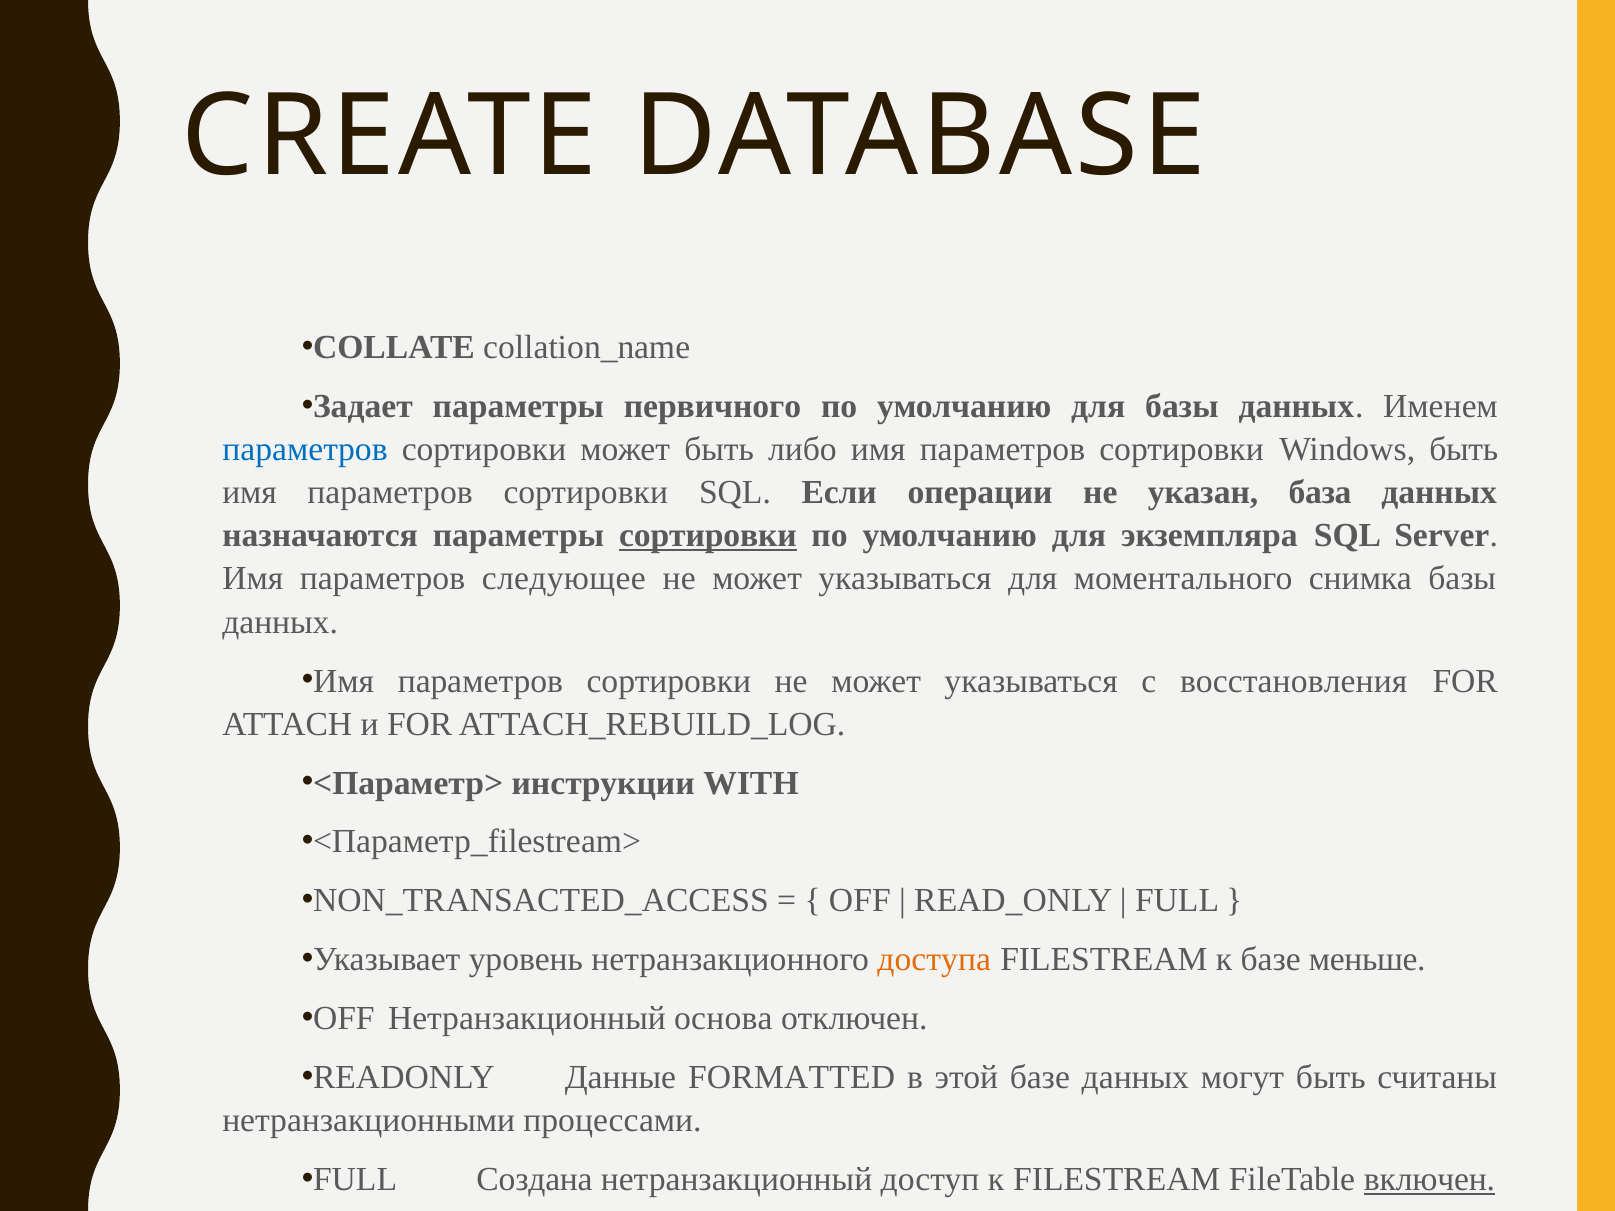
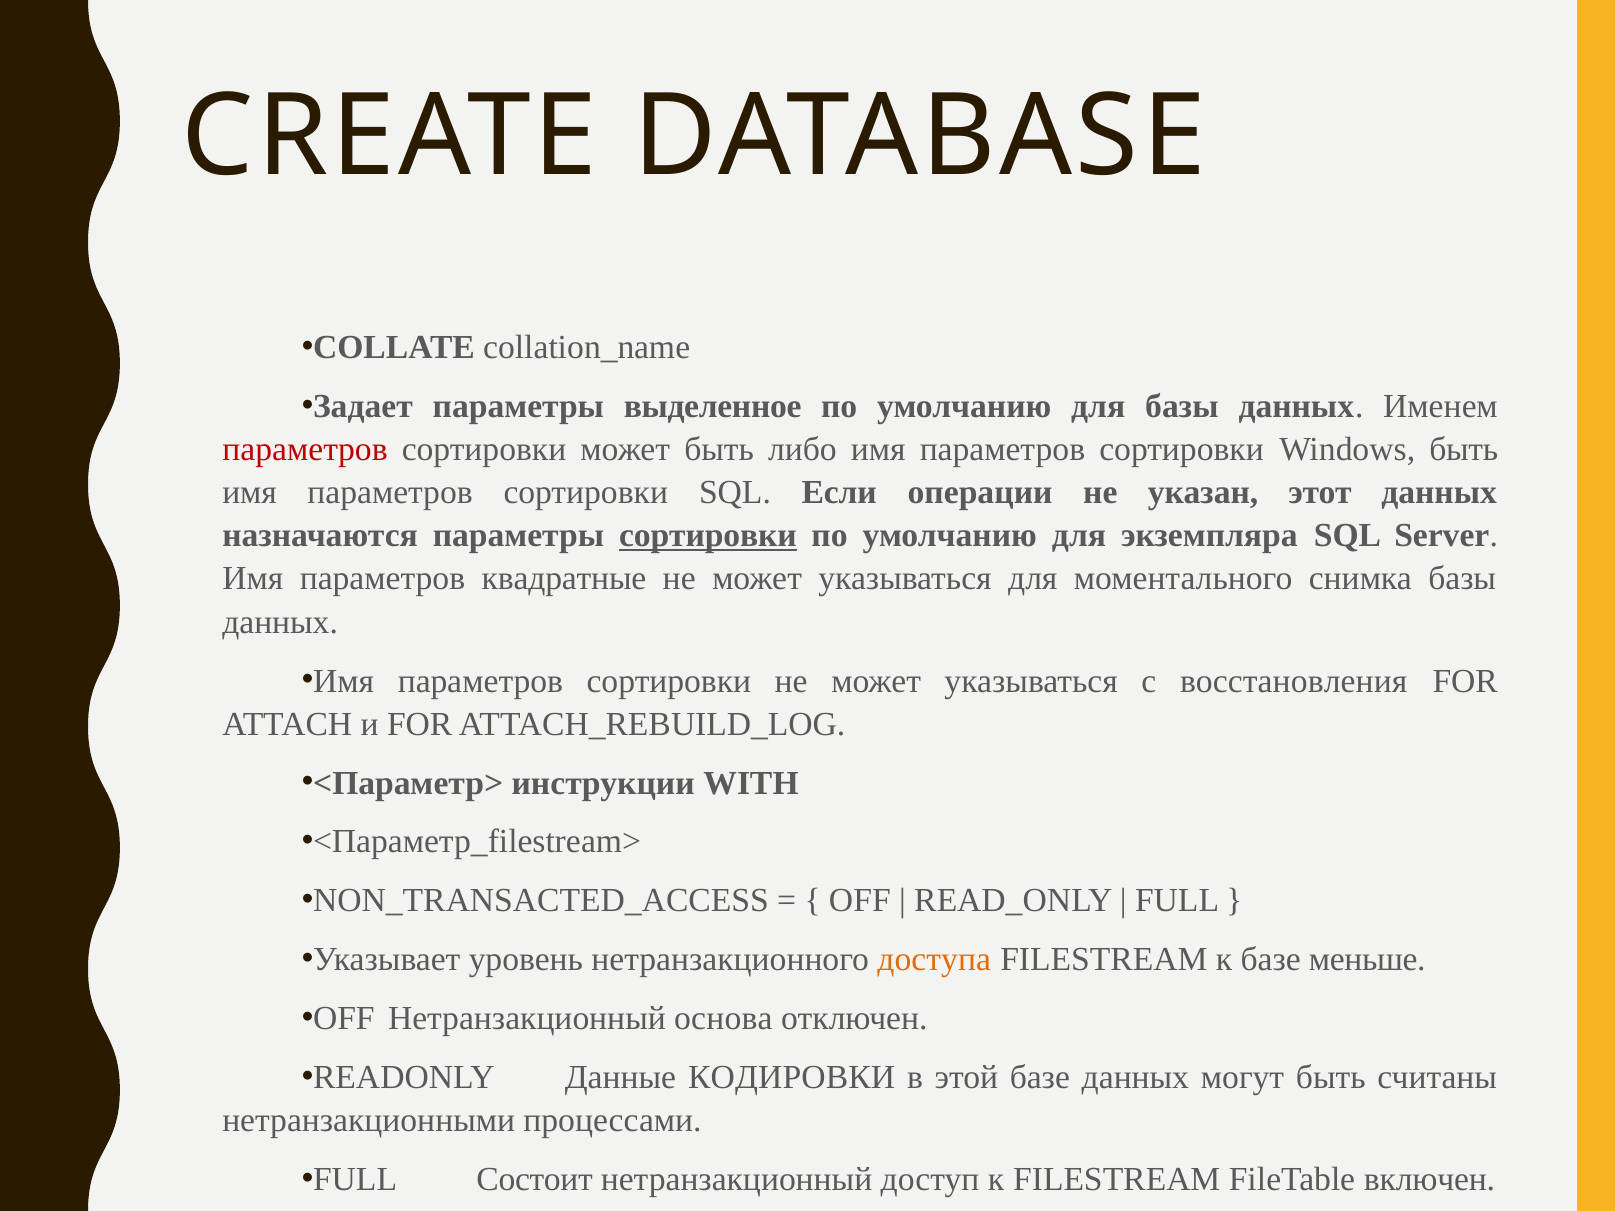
первичного: первичного -> выделенное (713, 406)
параметров colour: blue -> red (305, 449)
база: база -> этот (1320, 493)
следующее: следующее -> квадратные (564, 579)
FORMATTED: FORMATTED -> КОДИРОВКИ (792, 1078)
Создана: Создана -> Состоит (535, 1180)
включен underline: present -> none (1430, 1180)
